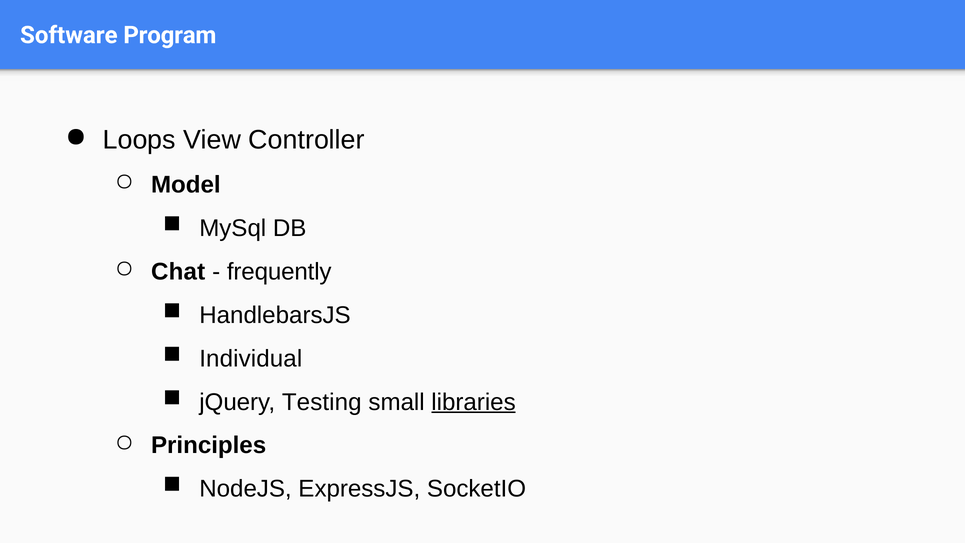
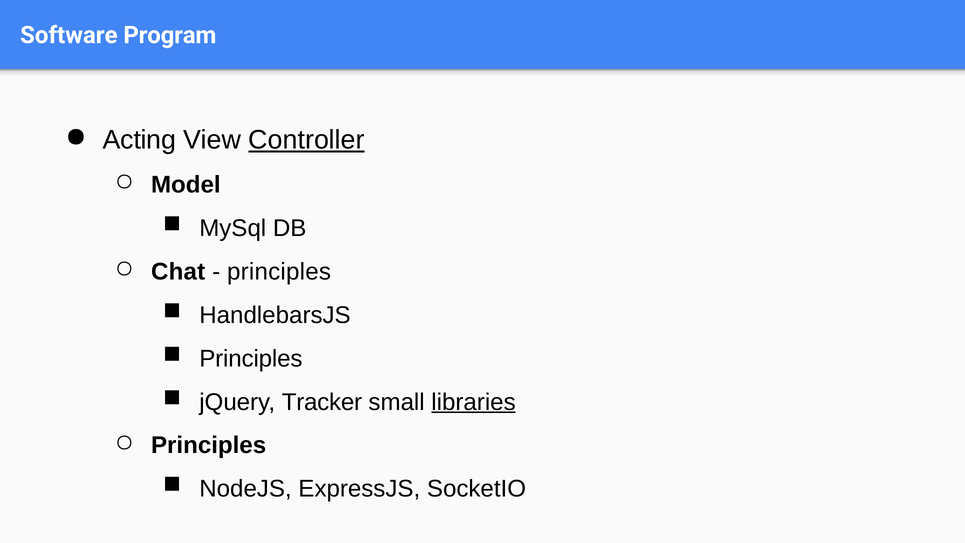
Loops: Loops -> Acting (139, 140)
Controller underline: none -> present (307, 140)
frequently: frequently -> principles (279, 272)
Individual: Individual -> Principles (251, 359)
Testing: Testing -> Tracker (322, 402)
